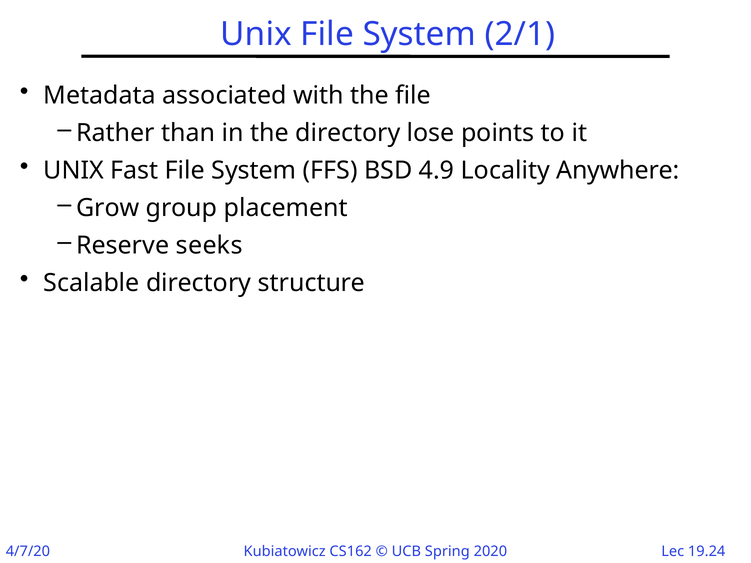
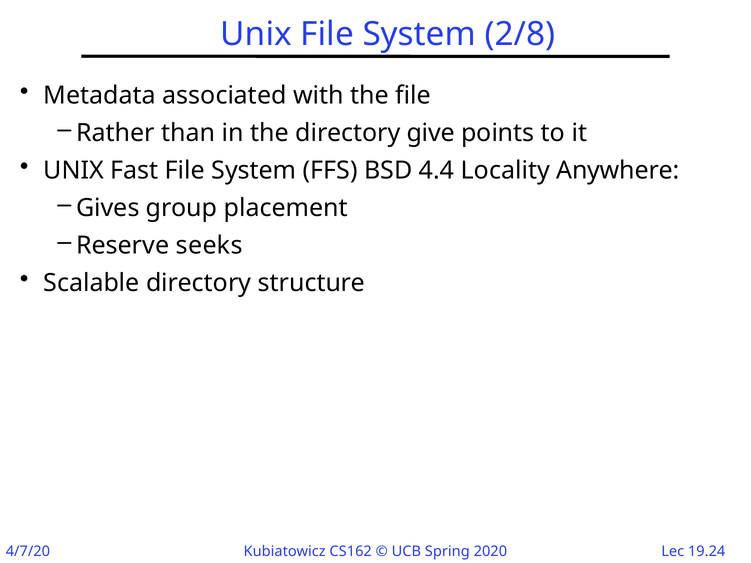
2/1: 2/1 -> 2/8 (520, 34)
lose: lose -> give (431, 133)
4.9: 4.9 -> 4.4 (437, 171)
Grow: Grow -> Gives (108, 208)
